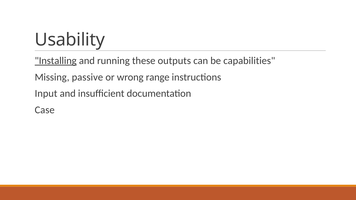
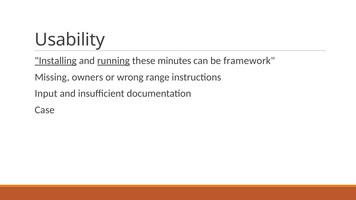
running underline: none -> present (113, 61)
outputs: outputs -> minutes (174, 61)
capabilities: capabilities -> framework (249, 61)
passive: passive -> owners (87, 77)
